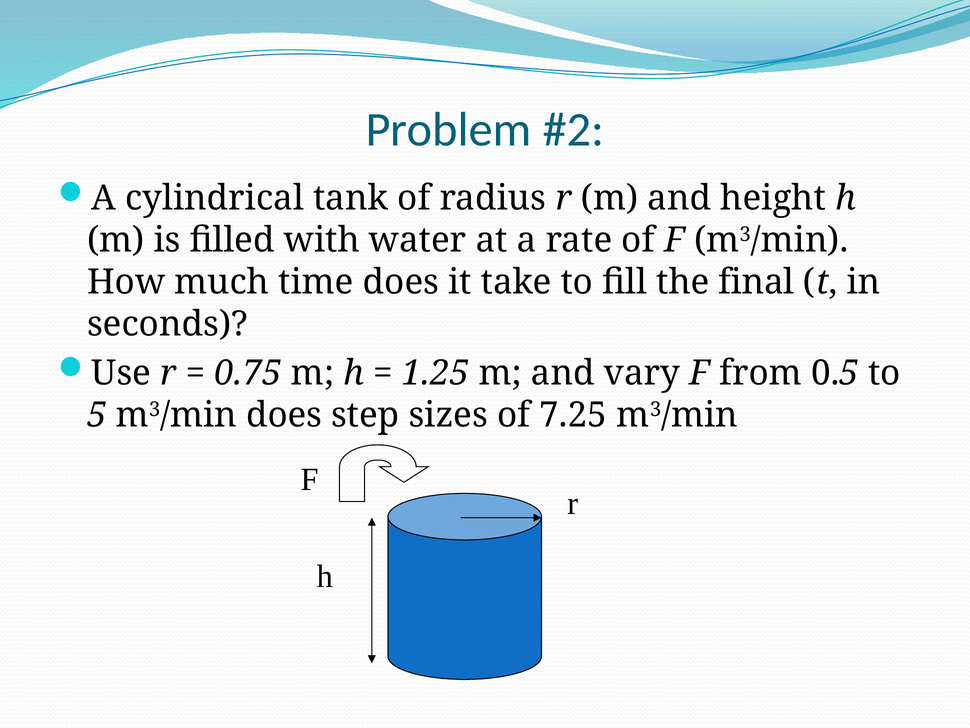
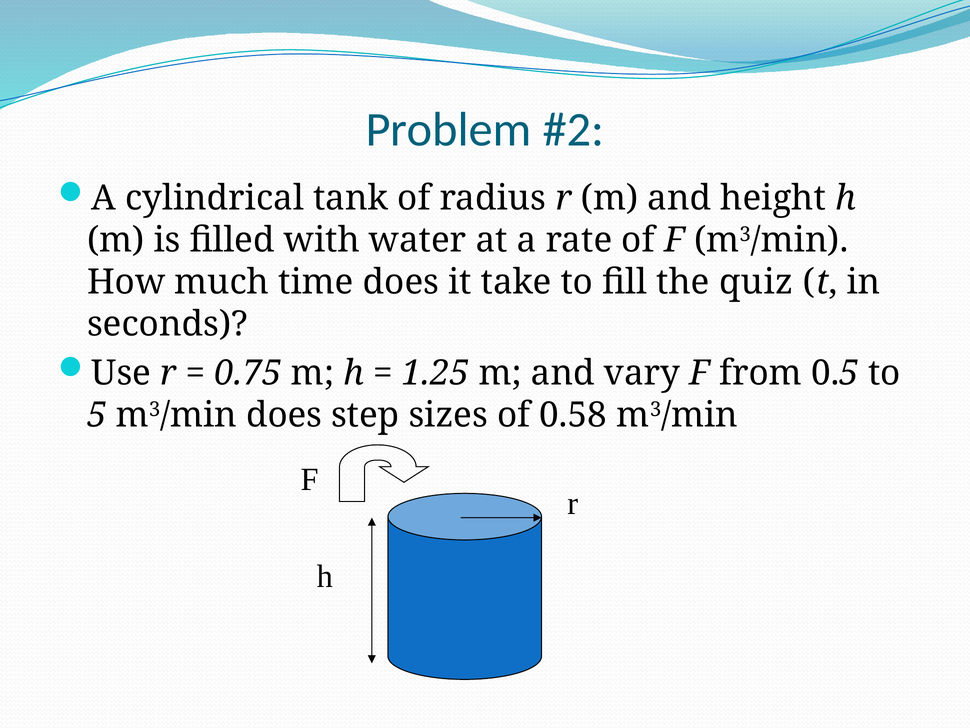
final: final -> quiz (756, 282)
7.25: 7.25 -> 0.58 (573, 415)
